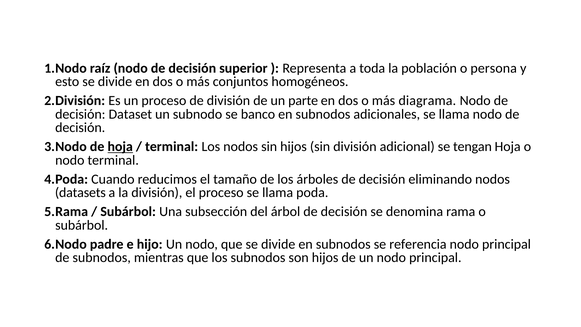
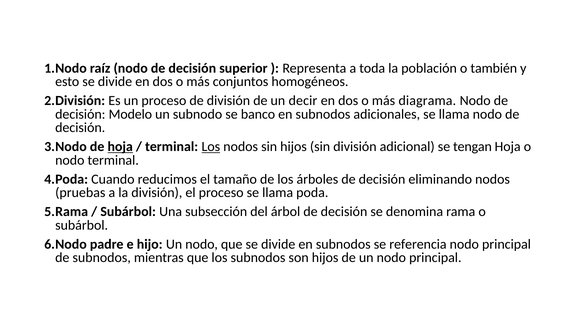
persona: persona -> también (494, 68)
parte: parte -> decir (303, 101)
Dataset: Dataset -> Modelo (130, 114)
Los underline: none -> present (211, 147)
datasets: datasets -> pruebas (80, 193)
